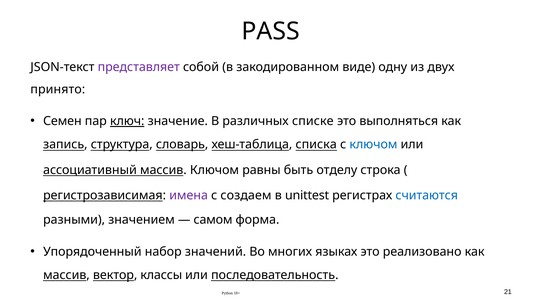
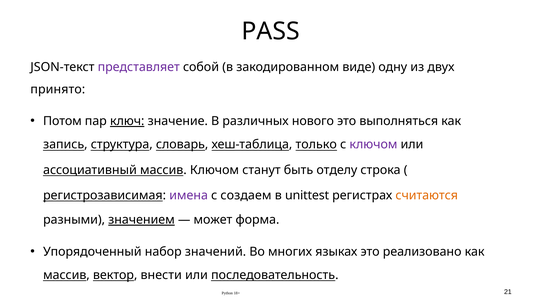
Семен: Семен -> Потом (62, 121)
списке: списке -> нового (313, 121)
списка: списка -> только (316, 145)
ключом colour: blue -> purple (373, 145)
равны: равны -> станут (261, 170)
считаются colour: blue -> orange (427, 195)
значением underline: none -> present (141, 220)
самом: самом -> может (213, 220)
классы: классы -> внести (161, 275)
